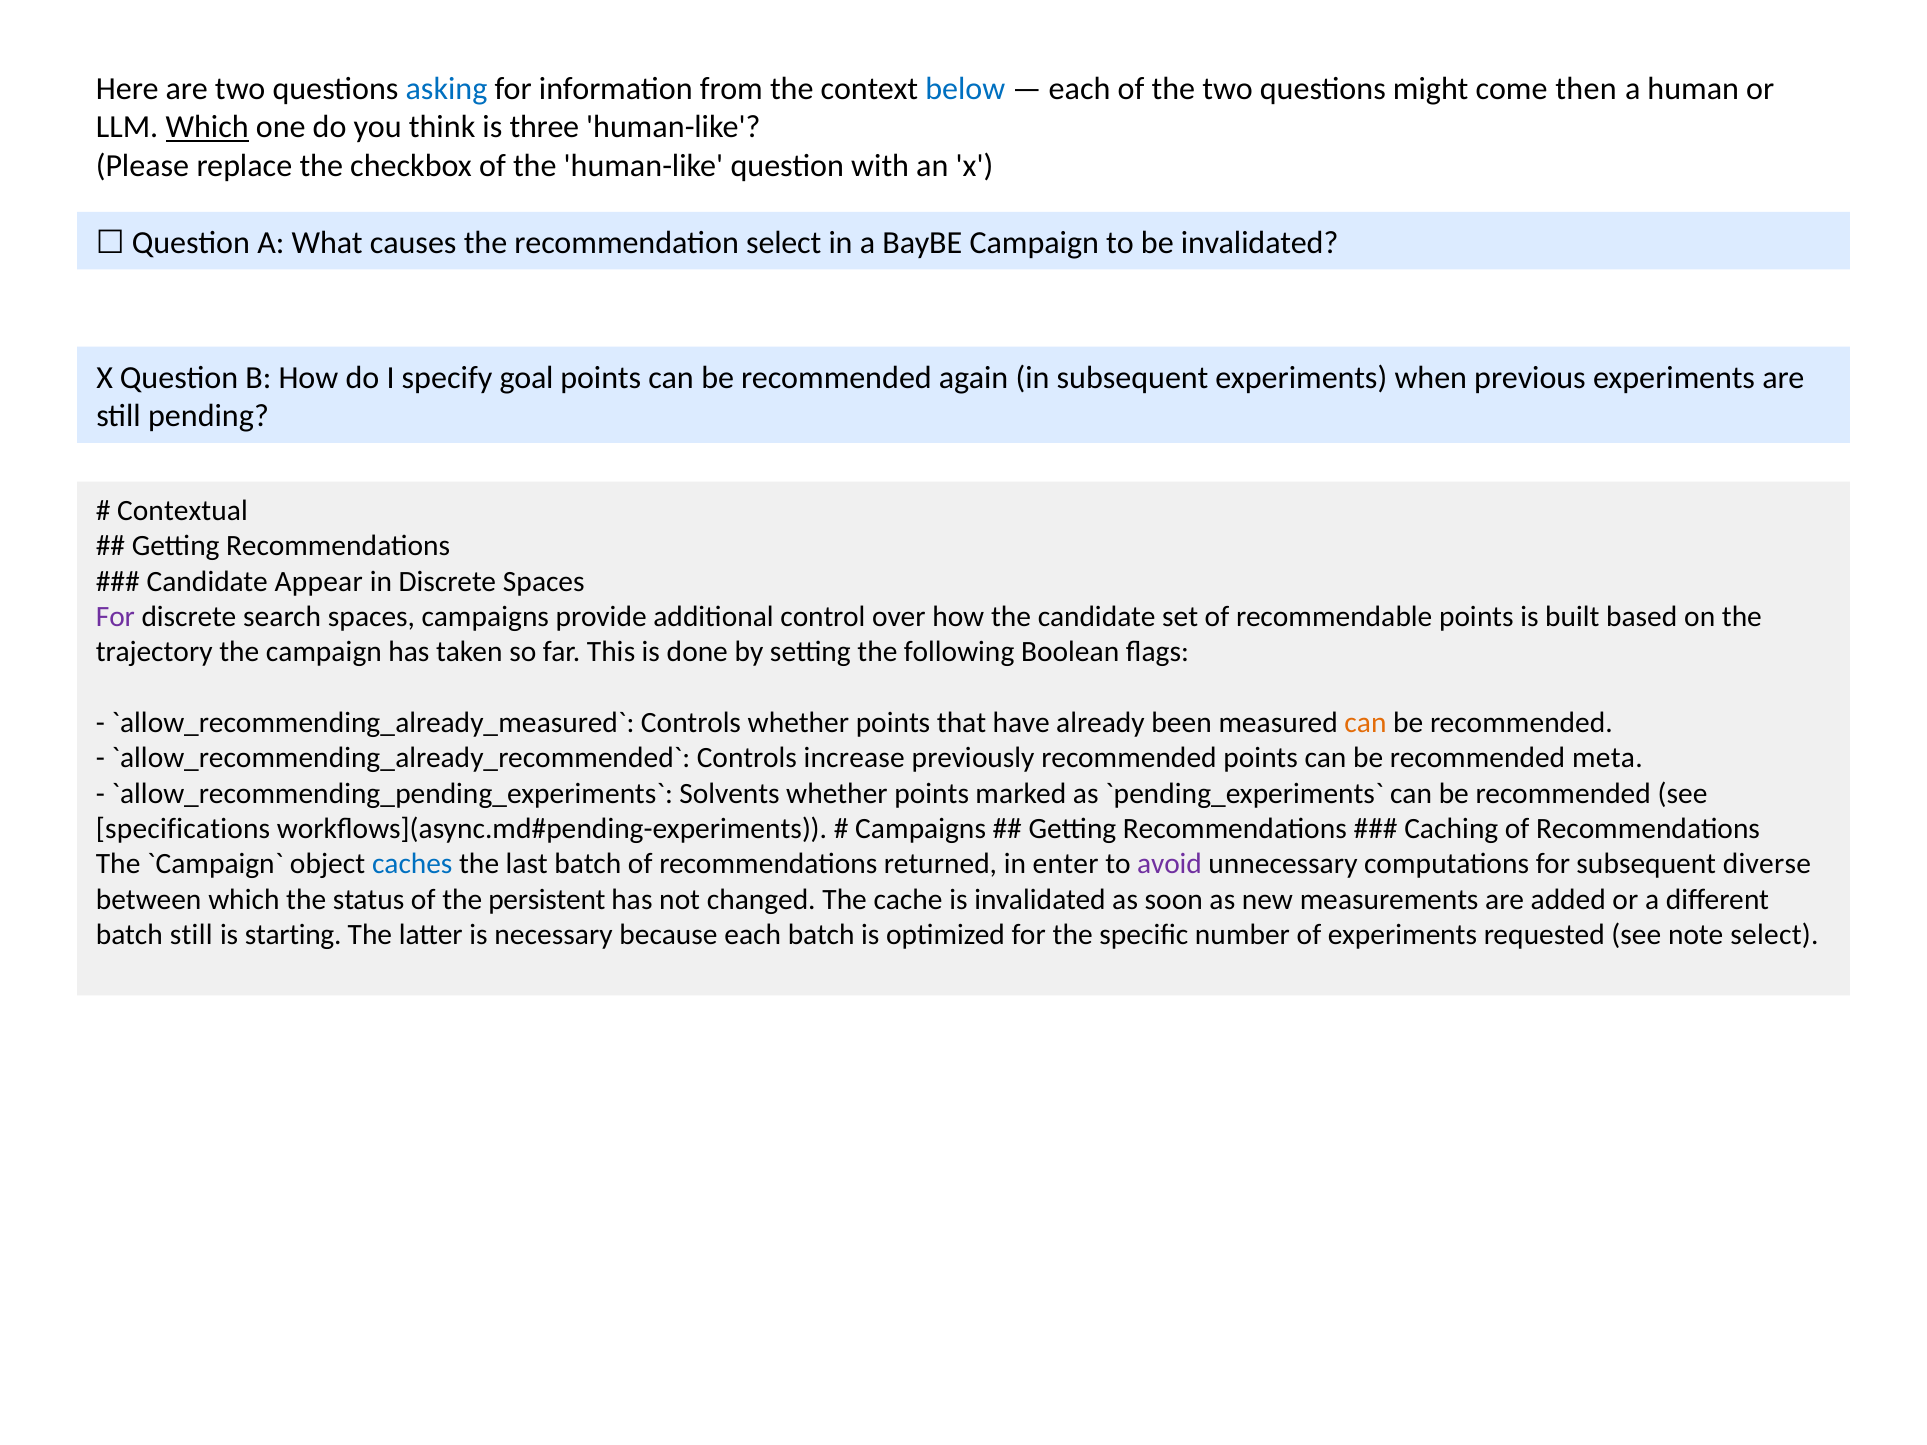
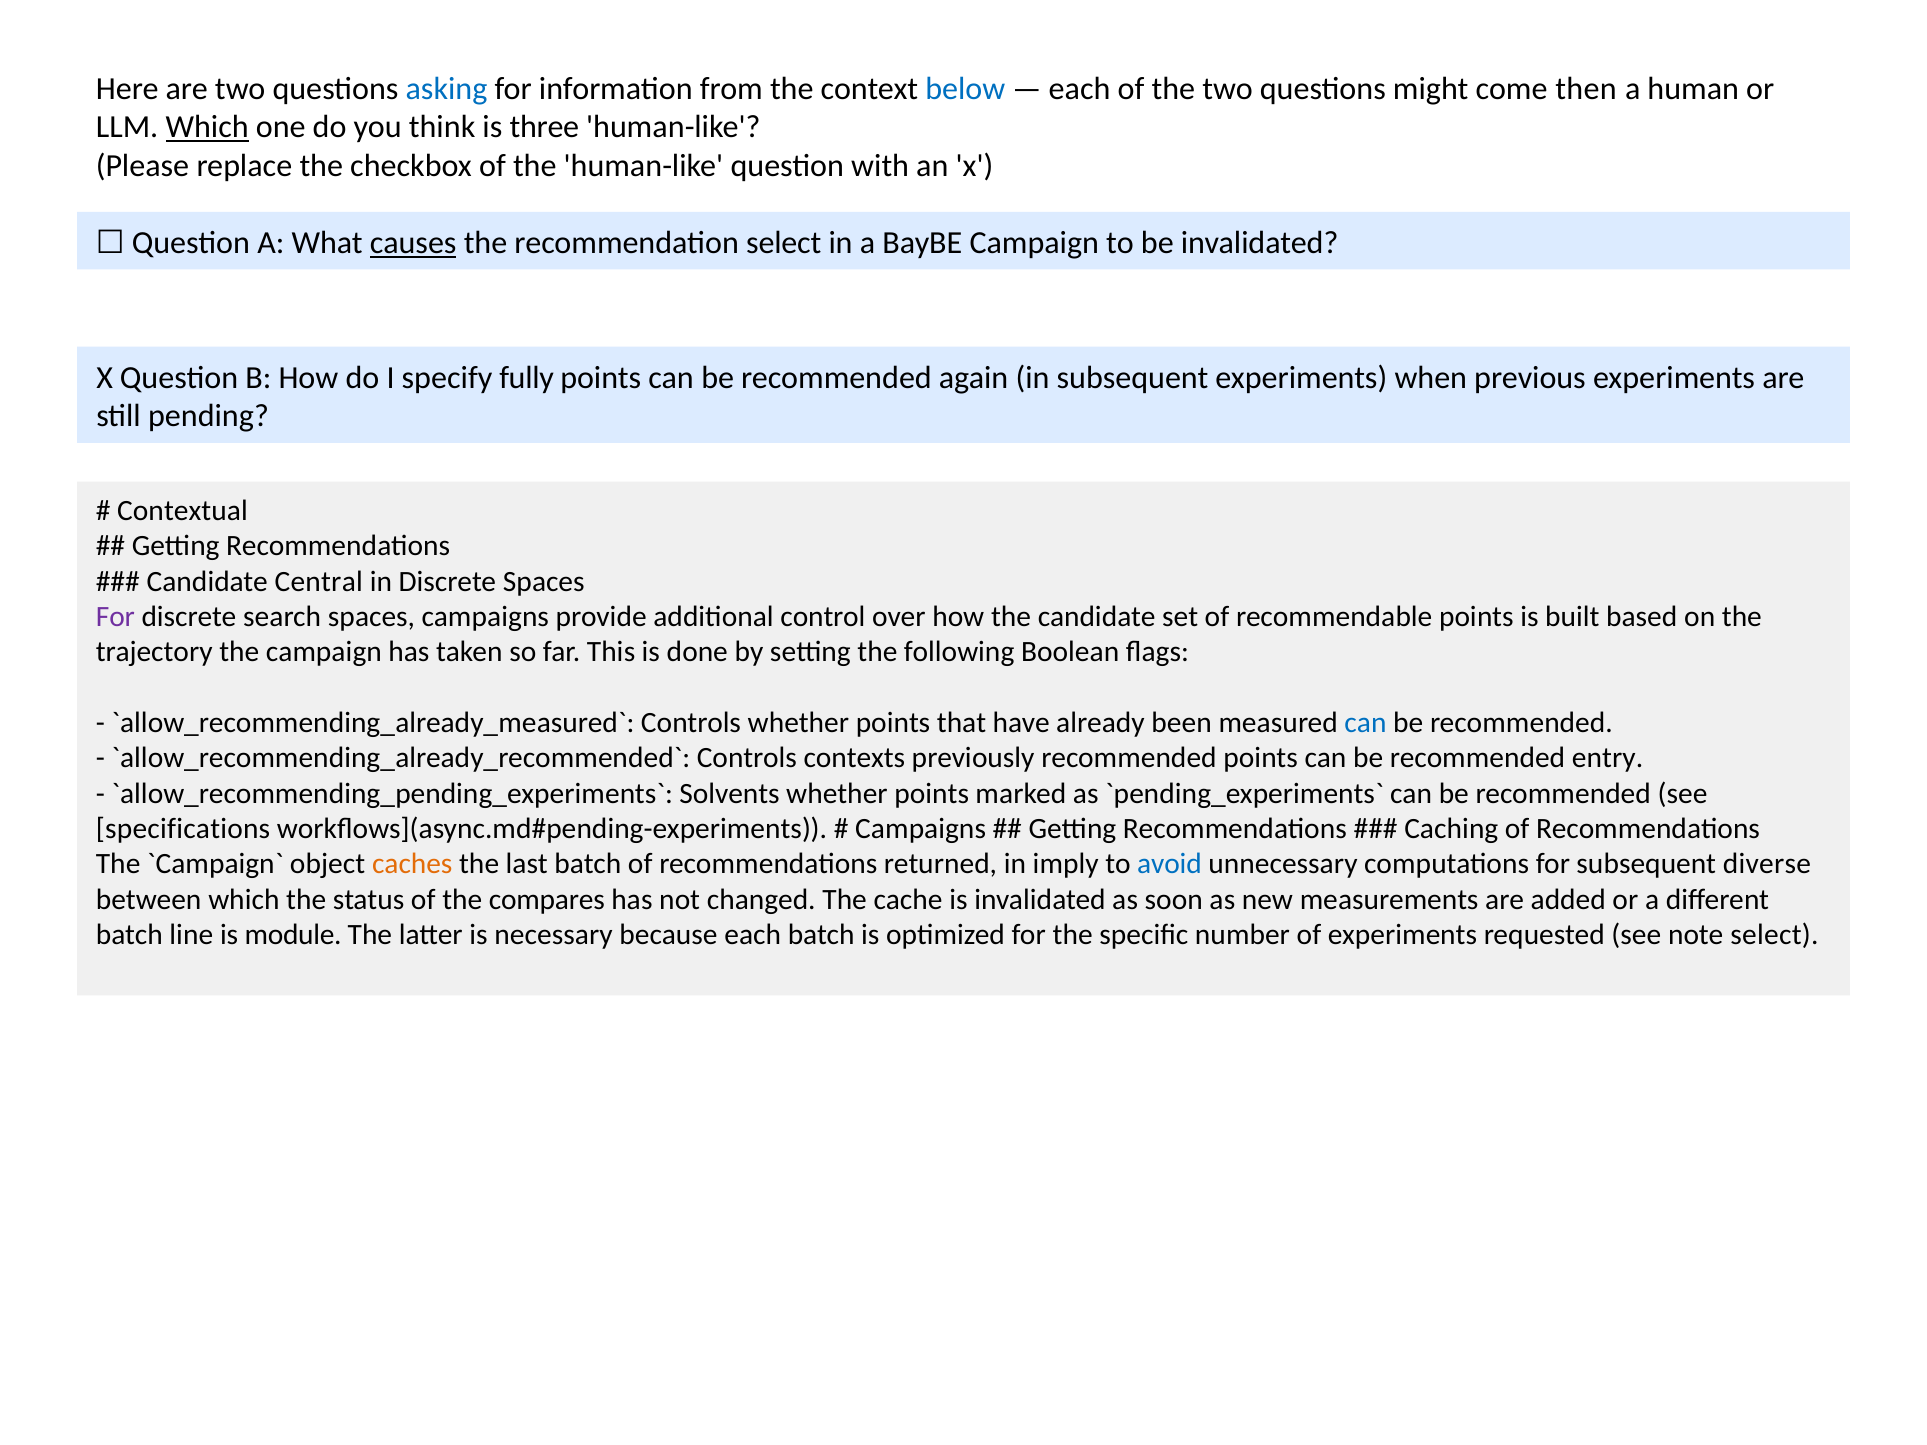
causes underline: none -> present (413, 243)
goal: goal -> fully (527, 378)
Appear: Appear -> Central (319, 582)
can colour: orange -> blue (1366, 723)
increase: increase -> contexts (854, 758)
meta: meta -> entry (1608, 758)
caches colour: blue -> orange (412, 864)
enter: enter -> imply (1066, 864)
avoid colour: purple -> blue (1170, 864)
persistent: persistent -> compares (547, 900)
batch still: still -> line (191, 935)
starting: starting -> module (293, 935)
